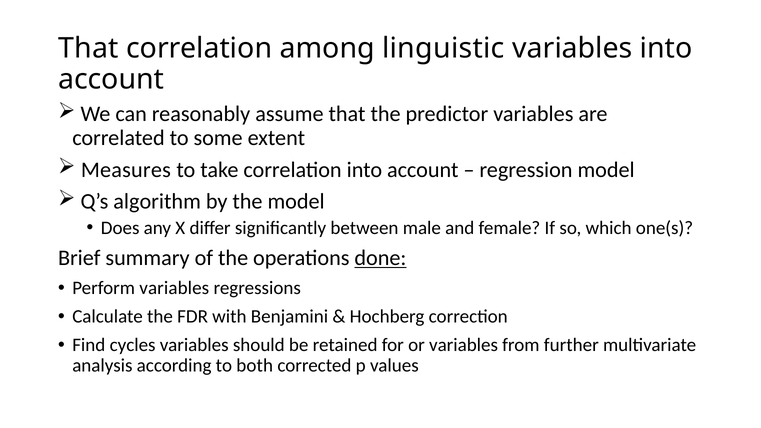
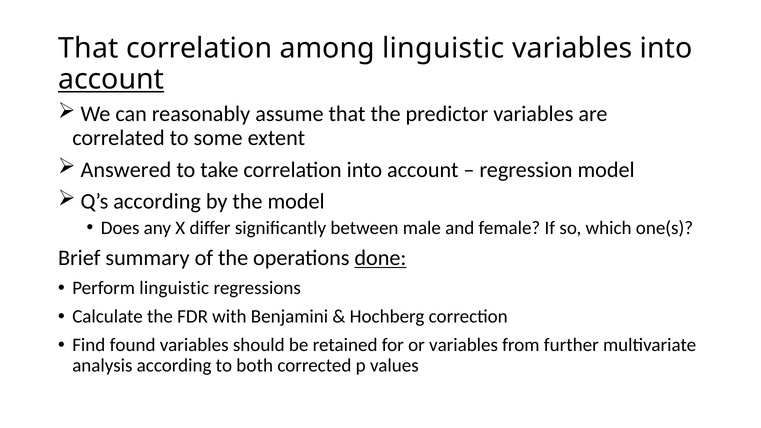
account underline: none -> present (111, 79)
Measures: Measures -> Answered (126, 170)
Q’s algorithm: algorithm -> according (157, 202)
Perform variables: variables -> linguistic (174, 288)
cycles: cycles -> found (133, 345)
